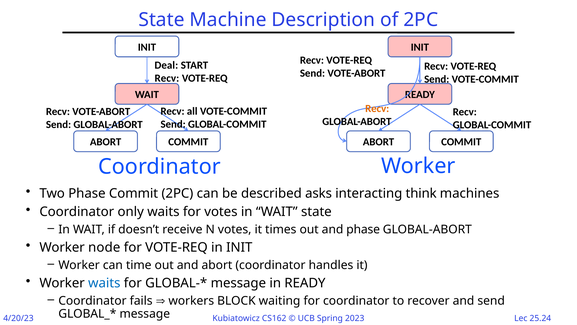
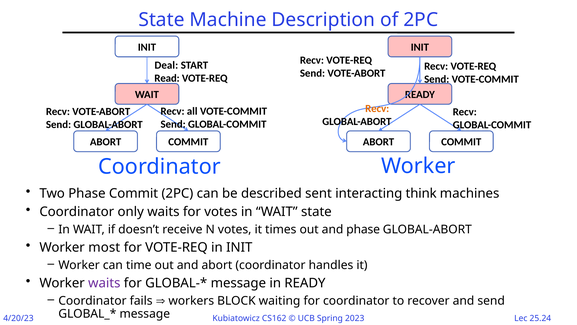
Recv: Recv -> Read (167, 78)
asks: asks -> sent (318, 193)
node: node -> most (104, 247)
waits colour: blue -> purple (104, 283)
